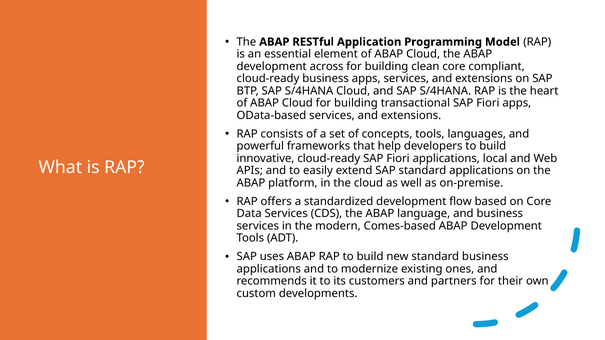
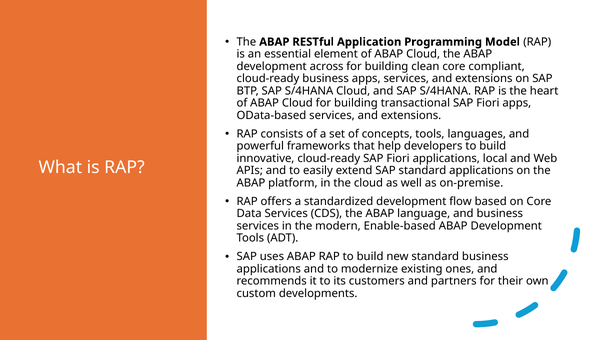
Comes-based: Comes-based -> Enable-based (400, 226)
